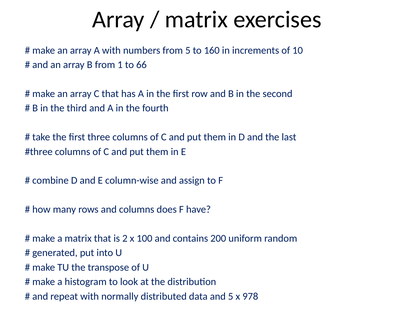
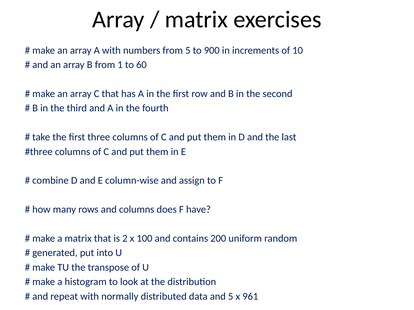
160: 160 -> 900 (212, 50)
66: 66 -> 60 (141, 65)
978: 978 -> 961 (250, 297)
